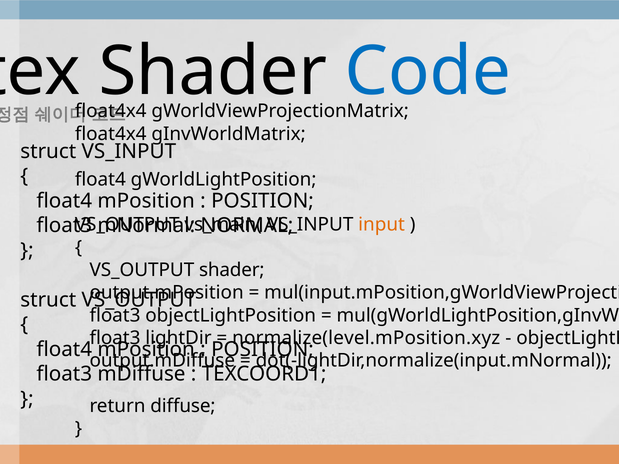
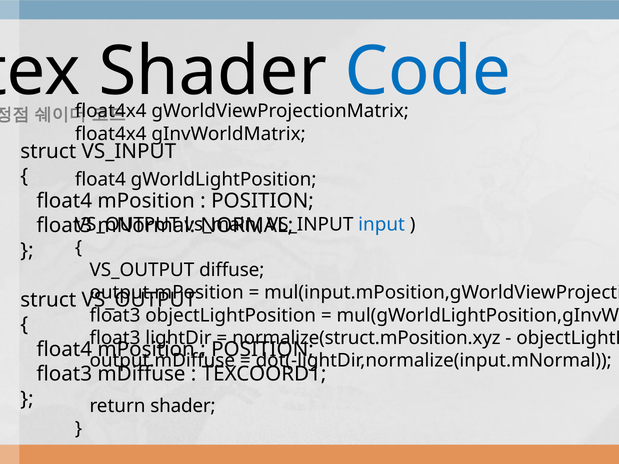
input colour: orange -> blue (382, 225)
VS_OUTPUT shader: shader -> diffuse (232, 270)
normalize(level.mPosition.xyz: normalize(level.mPosition.xyz -> normalize(struct.mPosition.xyz (366, 338)
return diffuse: diffuse -> shader (183, 406)
